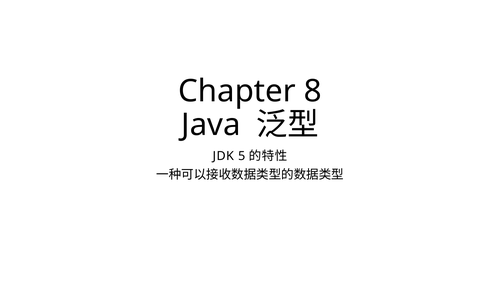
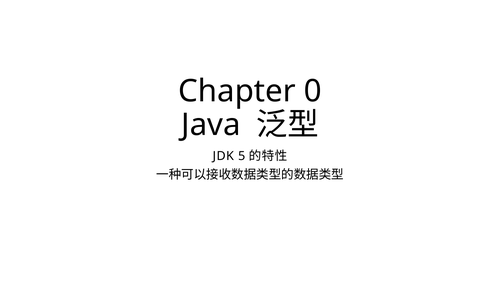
8: 8 -> 0 (313, 91)
